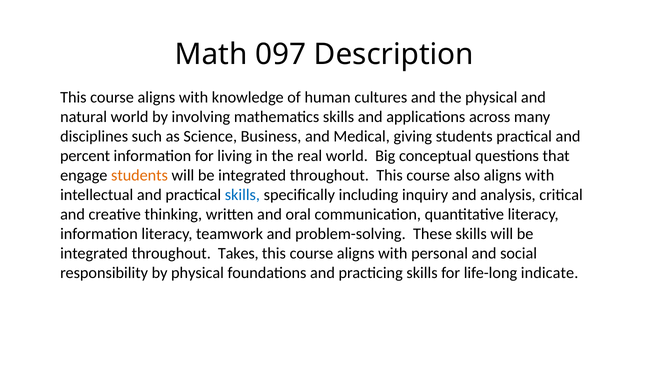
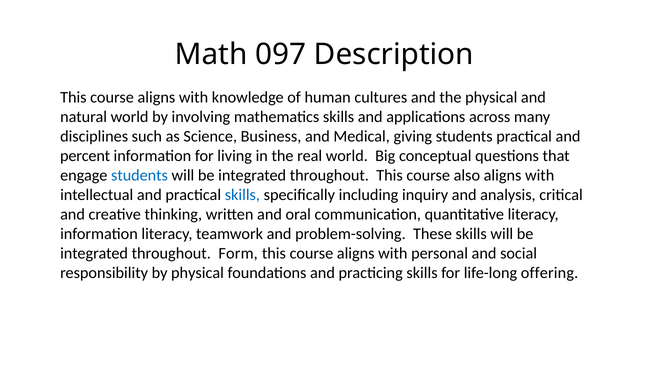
students colour: orange -> blue (140, 175)
Takes: Takes -> Form (238, 253)
indicate: indicate -> offering (550, 273)
